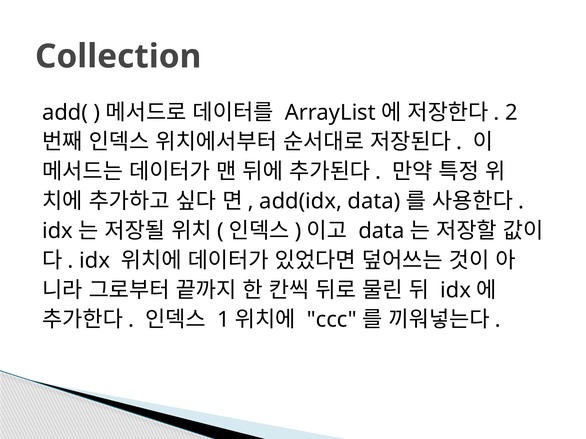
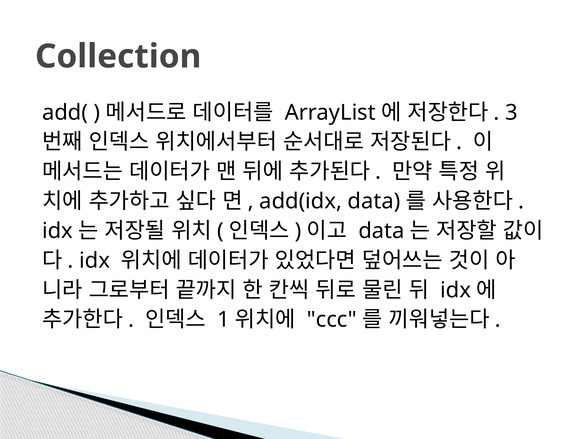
2: 2 -> 3 (511, 113)
